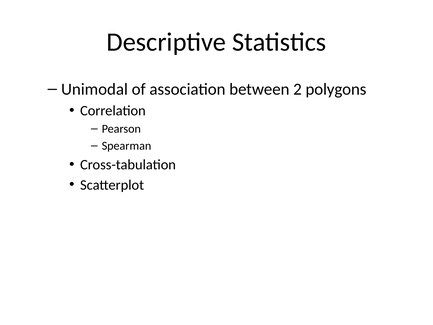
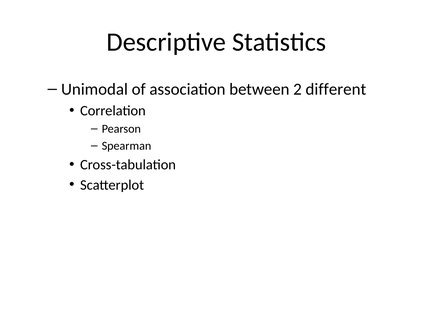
polygons: polygons -> different (336, 89)
